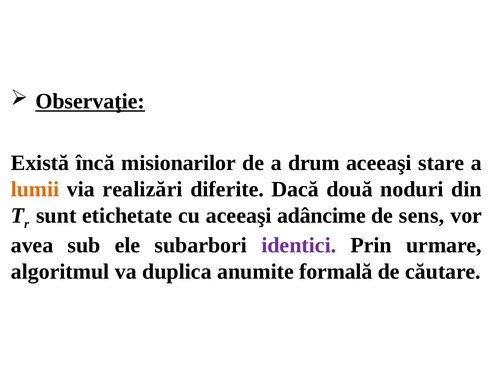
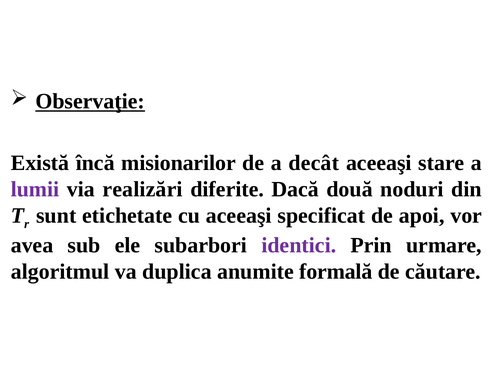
drum: drum -> decât (314, 163)
lumii colour: orange -> purple (35, 189)
adâncime: adâncime -> specificat (321, 215)
sens: sens -> apoi (422, 215)
